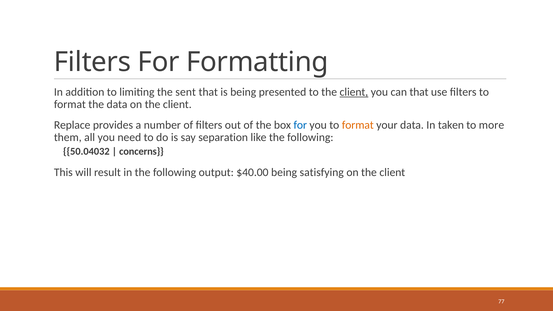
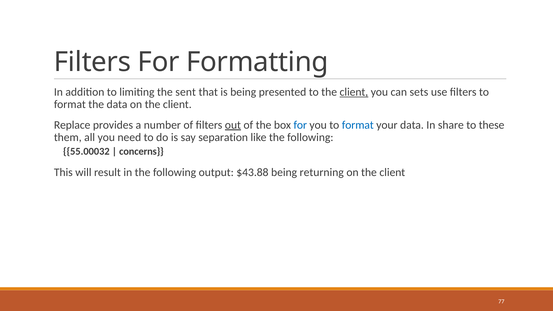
can that: that -> sets (419, 92)
out underline: none -> present (233, 125)
format colour: orange -> blue (358, 125)
taken: taken -> share (451, 125)
more: more -> these (492, 125)
50.04032: 50.04032 -> 55.00032 (86, 151)
$40.00: $40.00 -> $43.88 (252, 173)
satisfying: satisfying -> returning (322, 173)
